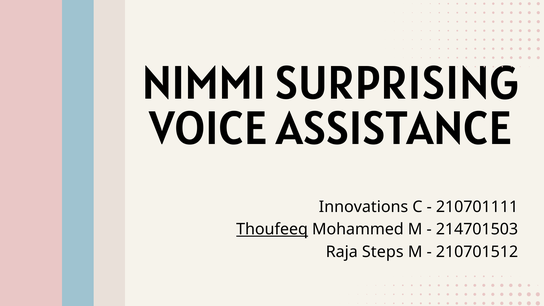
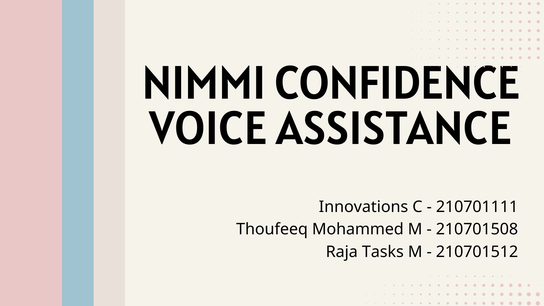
SURPRISING: SURPRISING -> CONFIDENCE (397, 83)
Thoufeeq underline: present -> none (272, 229)
214701503: 214701503 -> 210701508 (477, 229)
Steps: Steps -> Tasks (383, 252)
